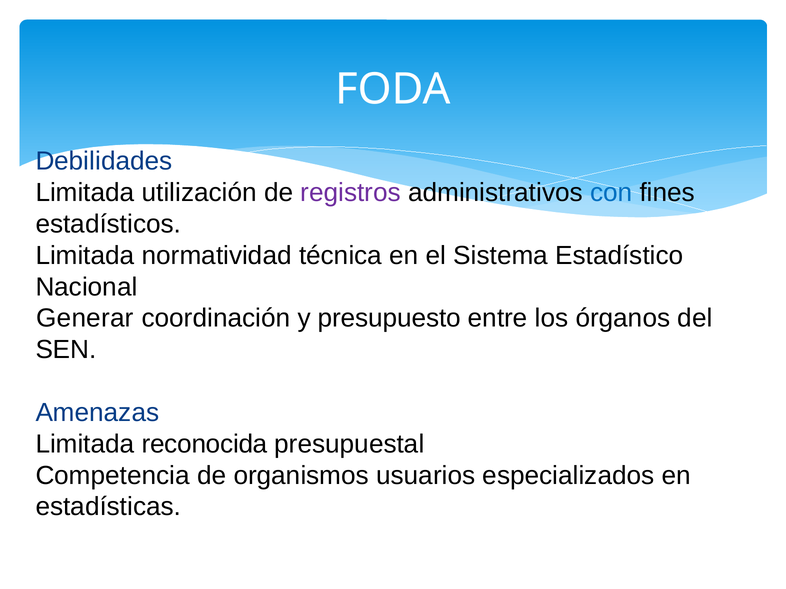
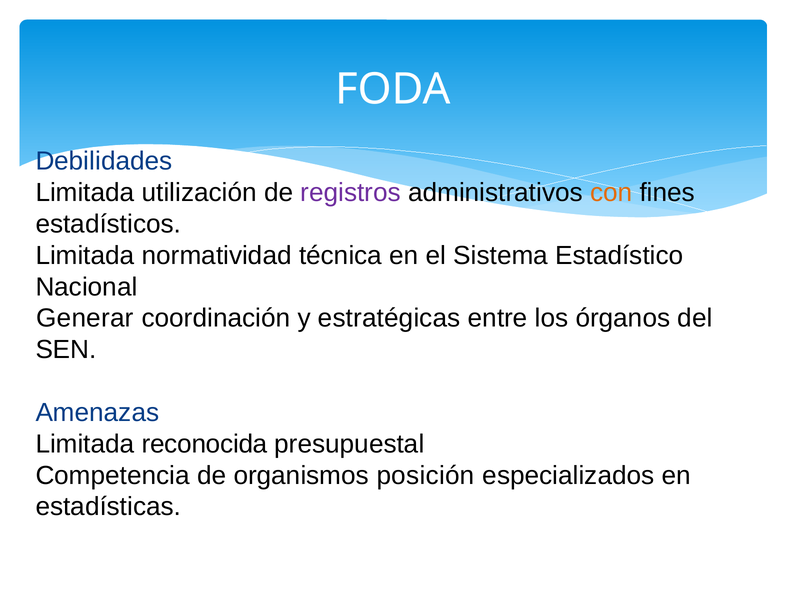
con colour: blue -> orange (611, 193)
presupuesto: presupuesto -> estratégicas (389, 319)
usuarios: usuarios -> posición (426, 476)
